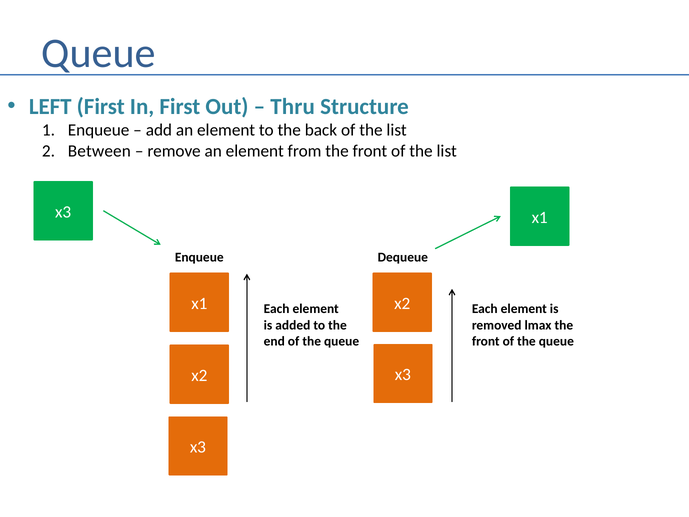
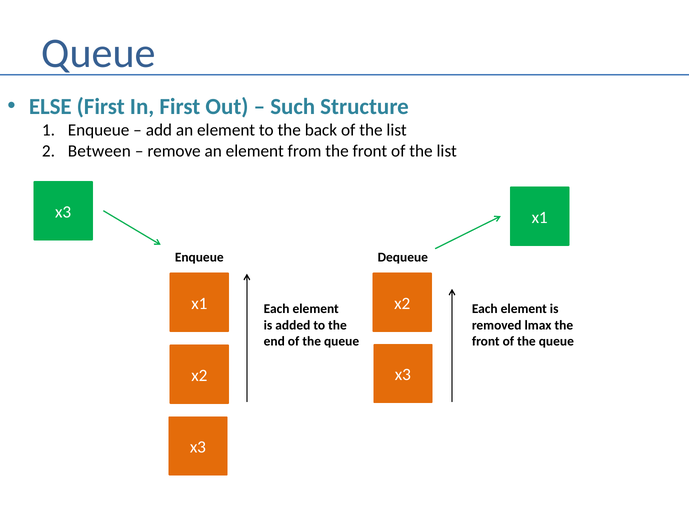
LEFT: LEFT -> ELSE (50, 106)
Thru: Thru -> Such (293, 106)
